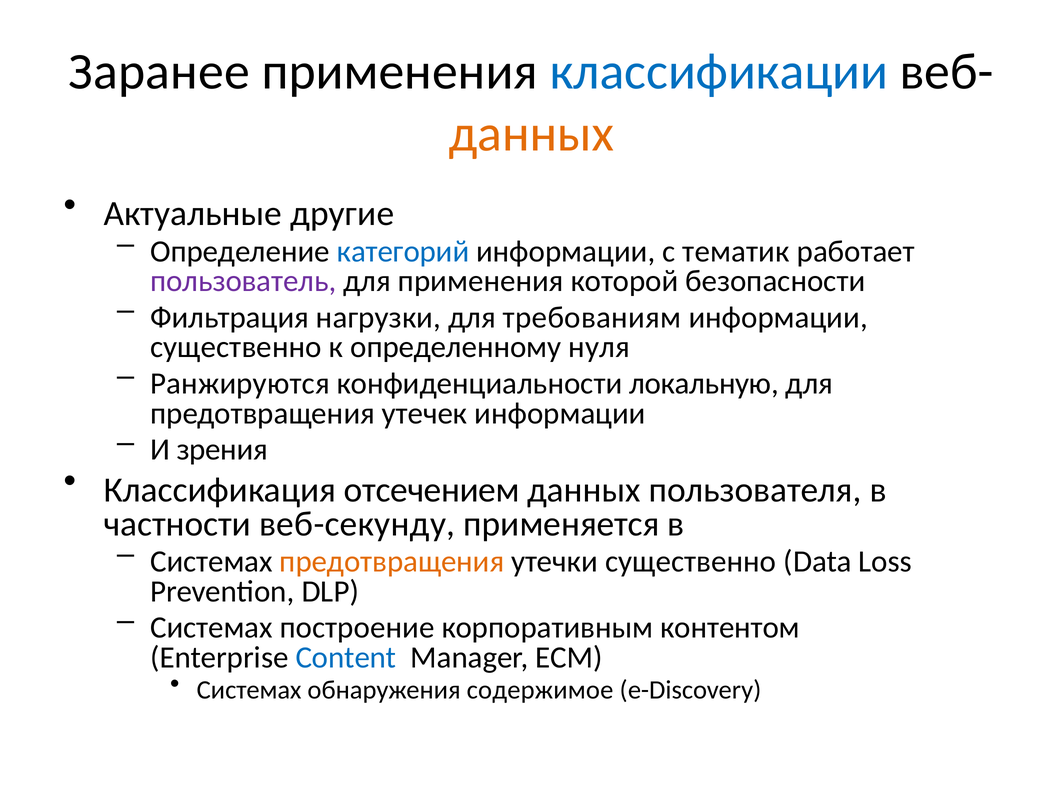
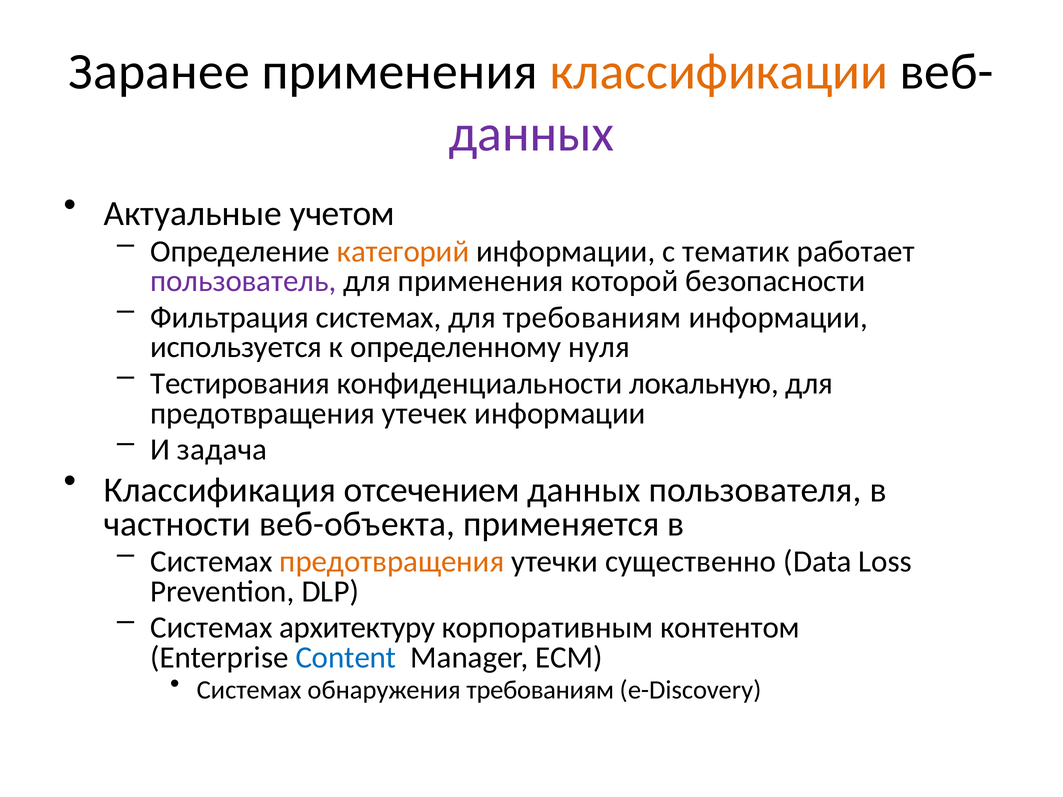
классификации colour: blue -> orange (719, 72)
данных colour: orange -> purple (531, 134)
другие: другие -> учетом (342, 214)
категорий colour: blue -> orange (403, 251)
Фильтрация нагрузки: нагрузки -> системах (379, 318)
существенно: существенно -> используется (236, 347)
Ранжируются: Ранжируются -> Тестирования (240, 384)
зрения: зрения -> задача (222, 450)
веб-секунду: веб-секунду -> веб-объекта (357, 524)
построение: построение -> архитектуру (357, 628)
обнаружения содержимое: содержимое -> требованиям (540, 690)
